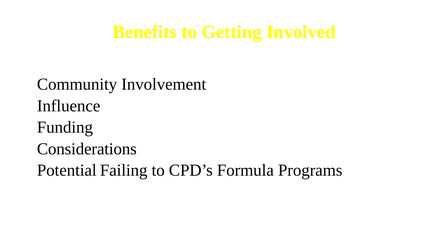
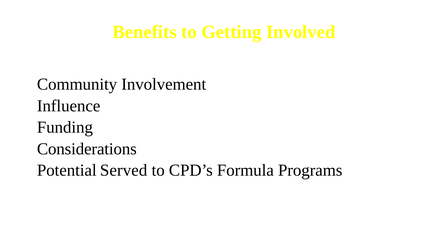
Failing: Failing -> Served (124, 170)
